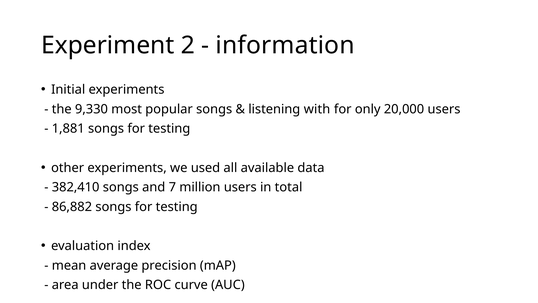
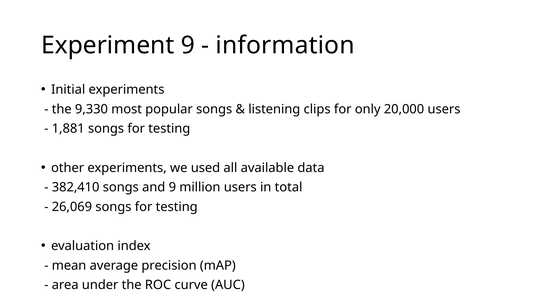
Experiment 2: 2 -> 9 (188, 45)
with: with -> clips (317, 109)
and 7: 7 -> 9 (172, 187)
86,882: 86,882 -> 26,069 (72, 207)
